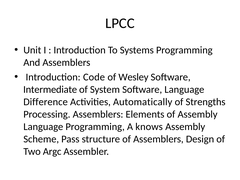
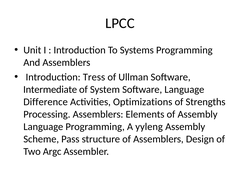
Code: Code -> Tress (94, 77)
Wesley: Wesley -> Ullman (133, 77)
Automatically: Automatically -> Optimizations (143, 102)
knows: knows -> yyleng (149, 127)
